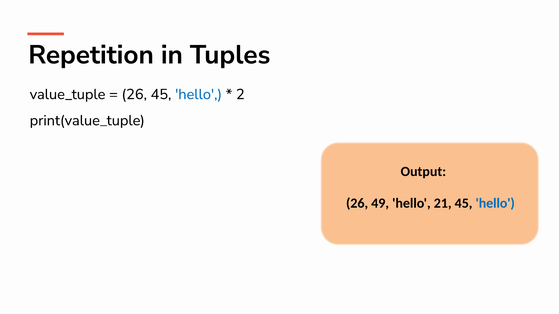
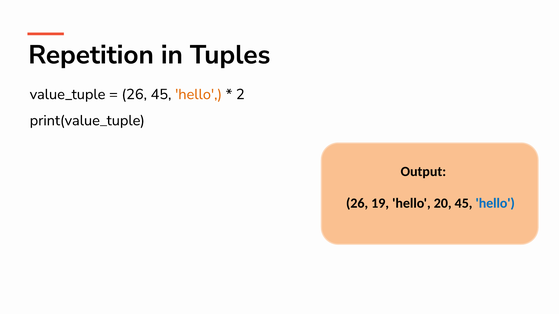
hello colour: blue -> orange (199, 94)
49: 49 -> 19 (380, 204)
21: 21 -> 20 (443, 204)
